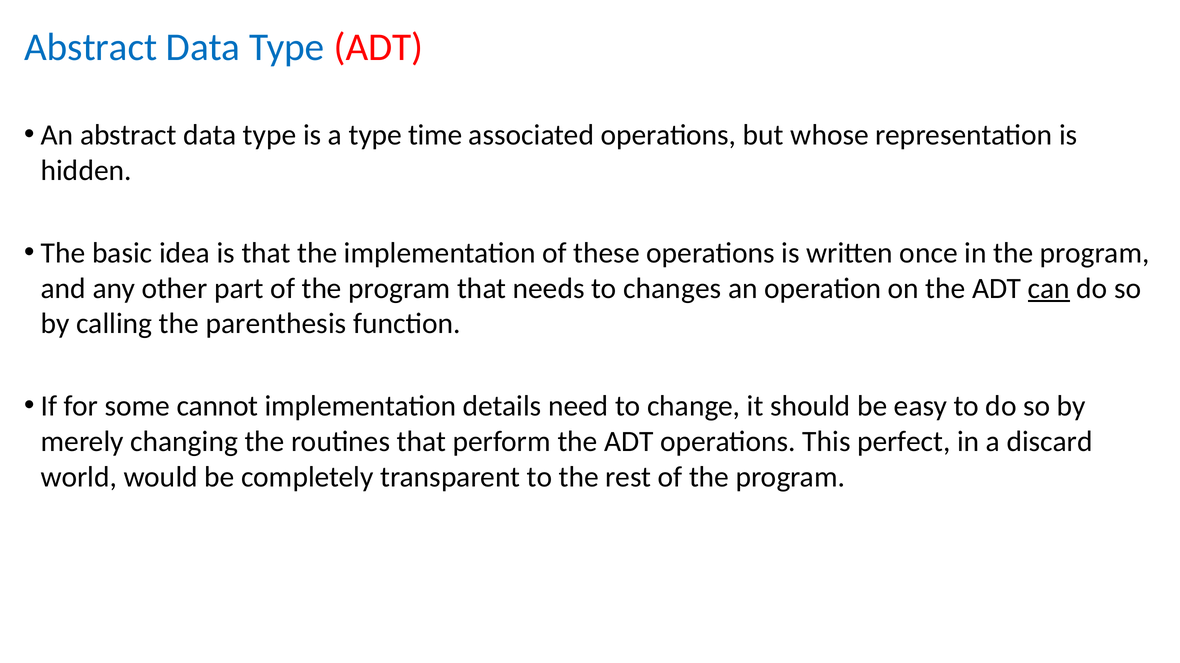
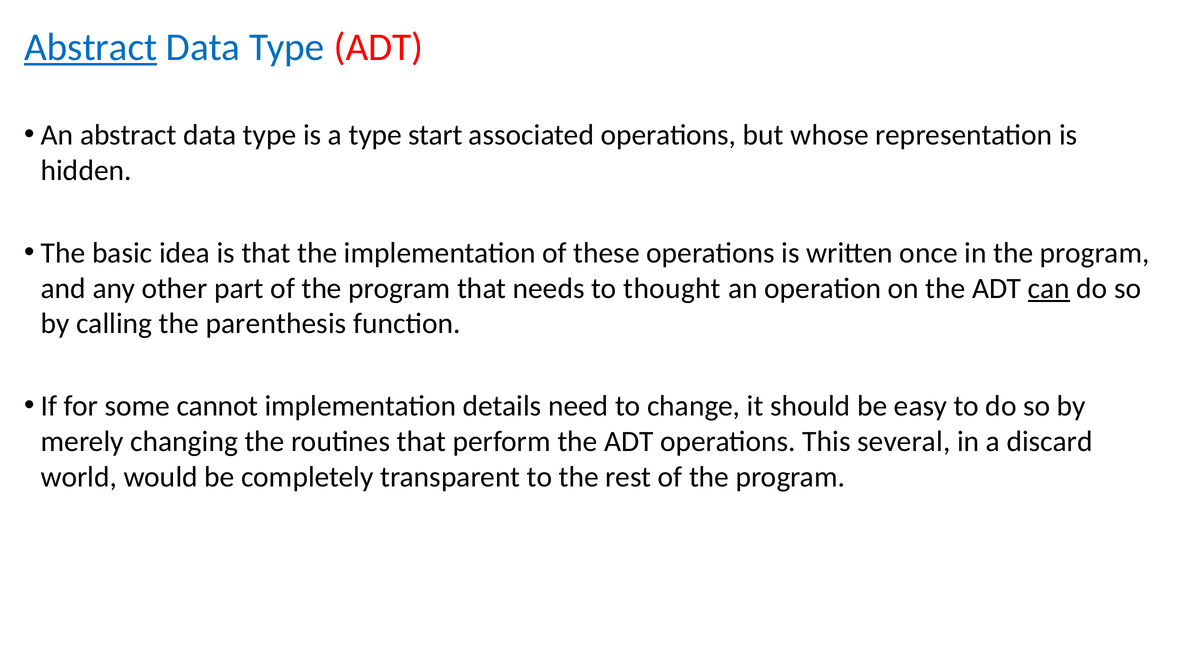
Abstract underline: none -> present (91, 47)
time: time -> start (435, 135)
changes: changes -> thought (672, 289)
perfect: perfect -> several (904, 442)
